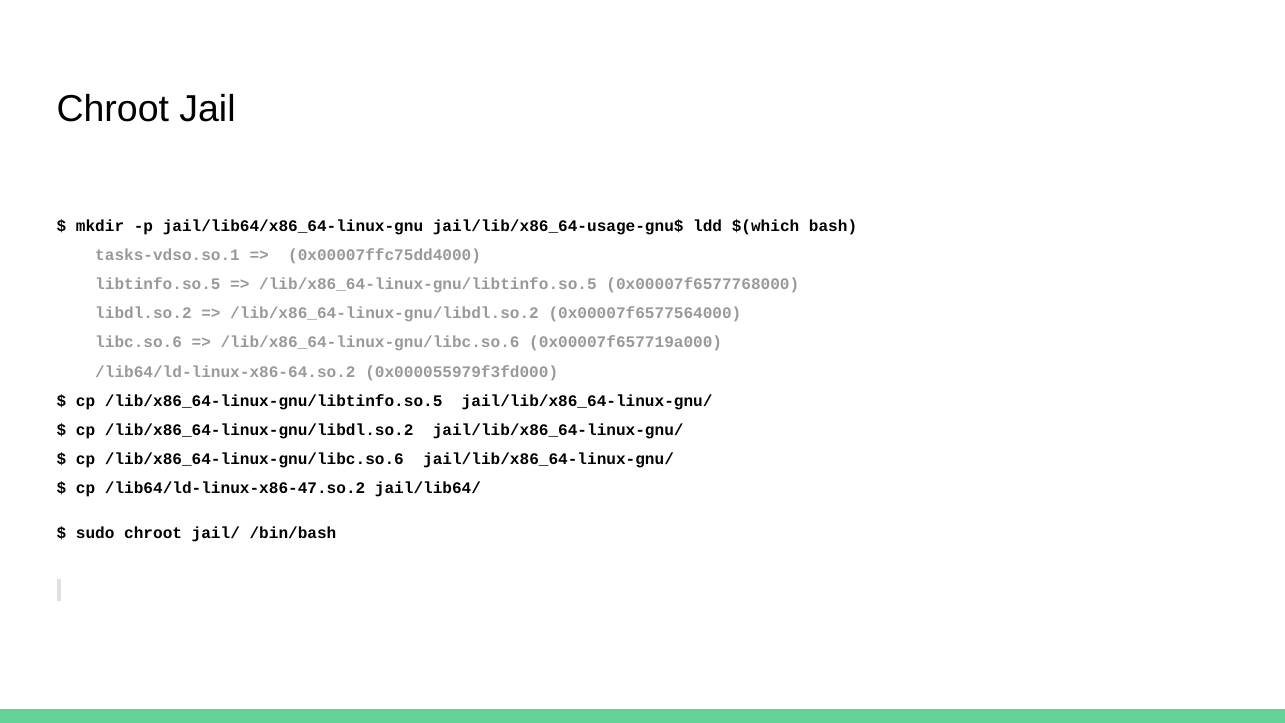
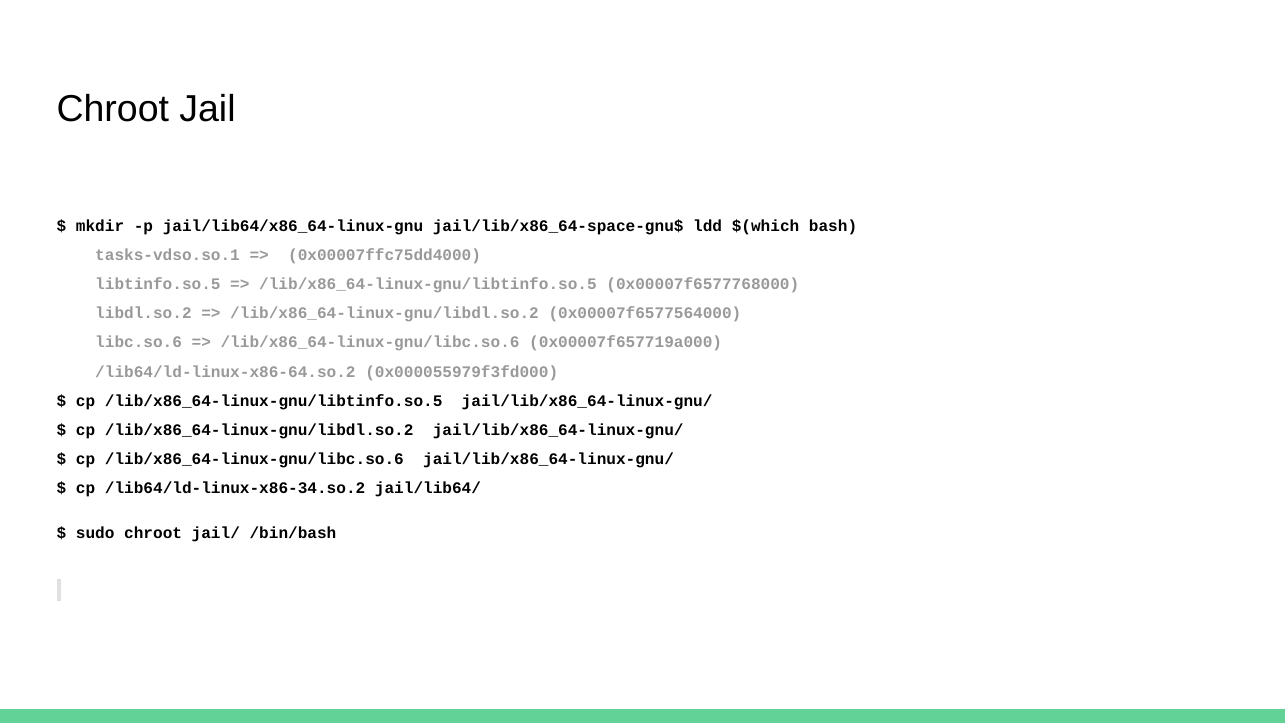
jail/lib/x86_64-usage-gnu$: jail/lib/x86_64-usage-gnu$ -> jail/lib/x86_64-space-gnu$ (558, 226)
/lib64/ld-linux-x86-47.so.2: /lib64/ld-linux-x86-47.so.2 -> /lib64/ld-linux-x86-34.so.2 (235, 488)
